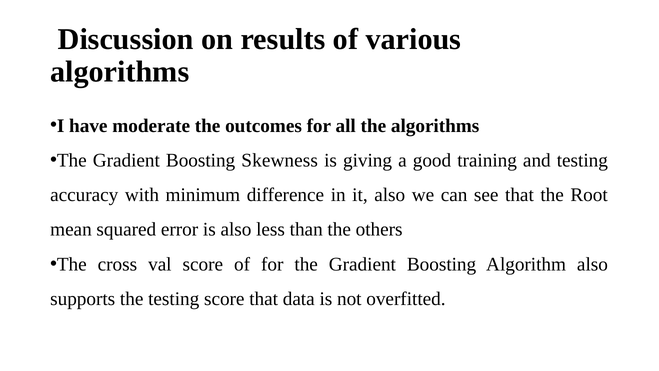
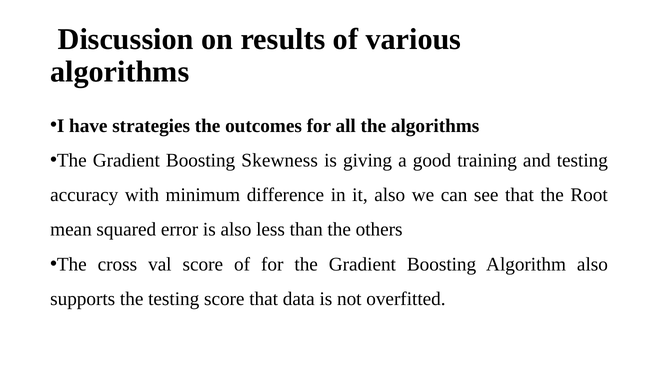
moderate: moderate -> strategies (151, 126)
